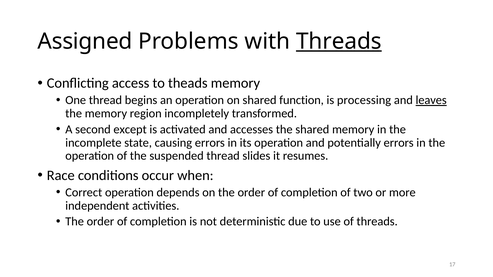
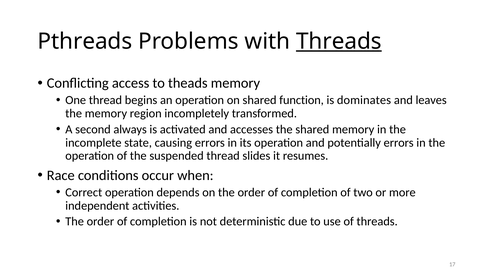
Assigned: Assigned -> Pthreads (85, 41)
processing: processing -> dominates (364, 100)
leaves underline: present -> none (431, 100)
except: except -> always (130, 129)
